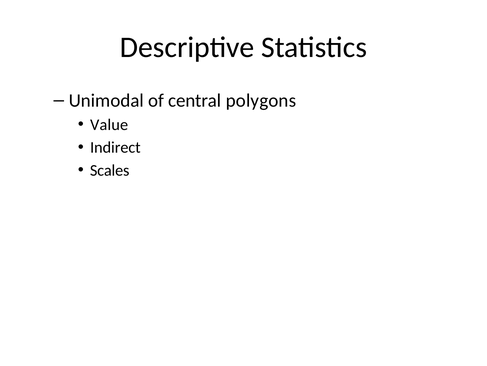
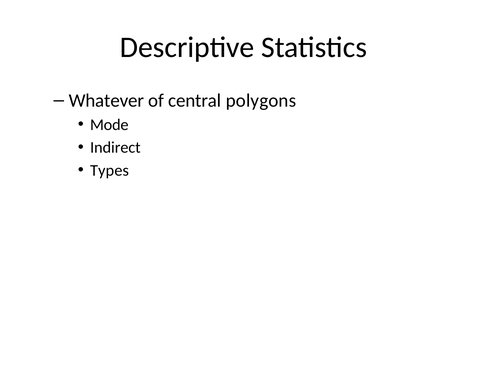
Unimodal: Unimodal -> Whatever (106, 100)
Value: Value -> Mode (109, 125)
Scales: Scales -> Types (110, 170)
